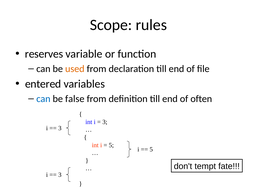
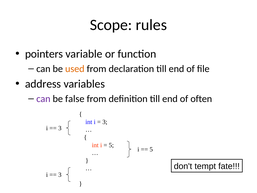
reserves: reserves -> pointers (44, 54)
entered: entered -> address (43, 84)
can colour: blue -> purple (43, 99)
